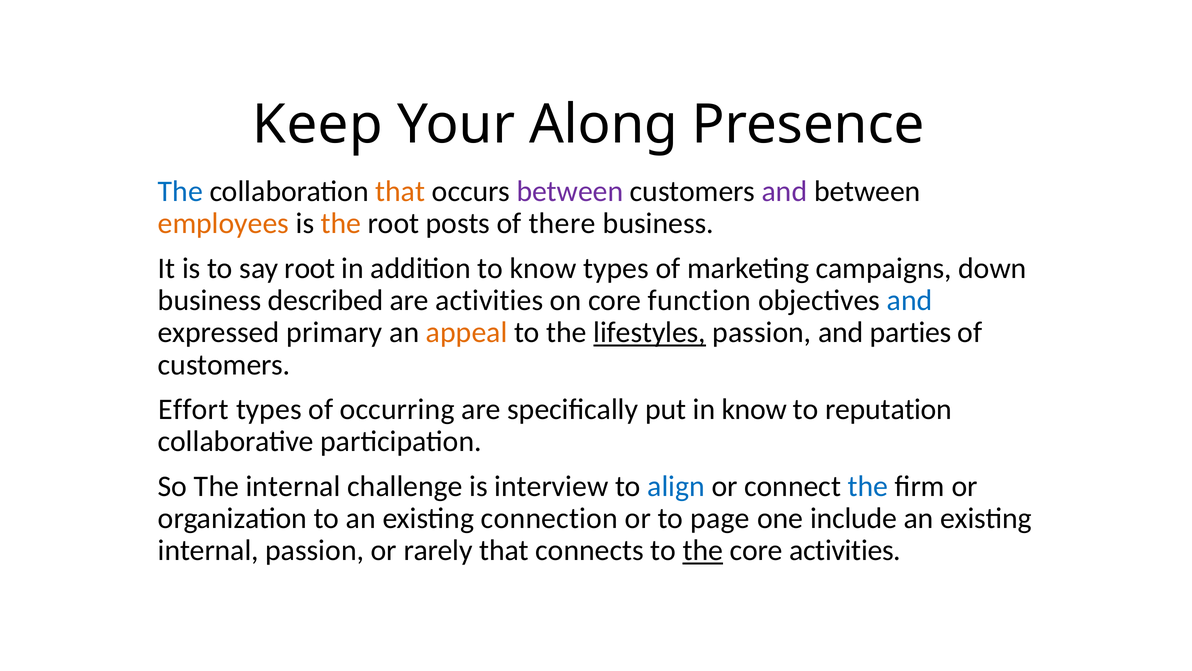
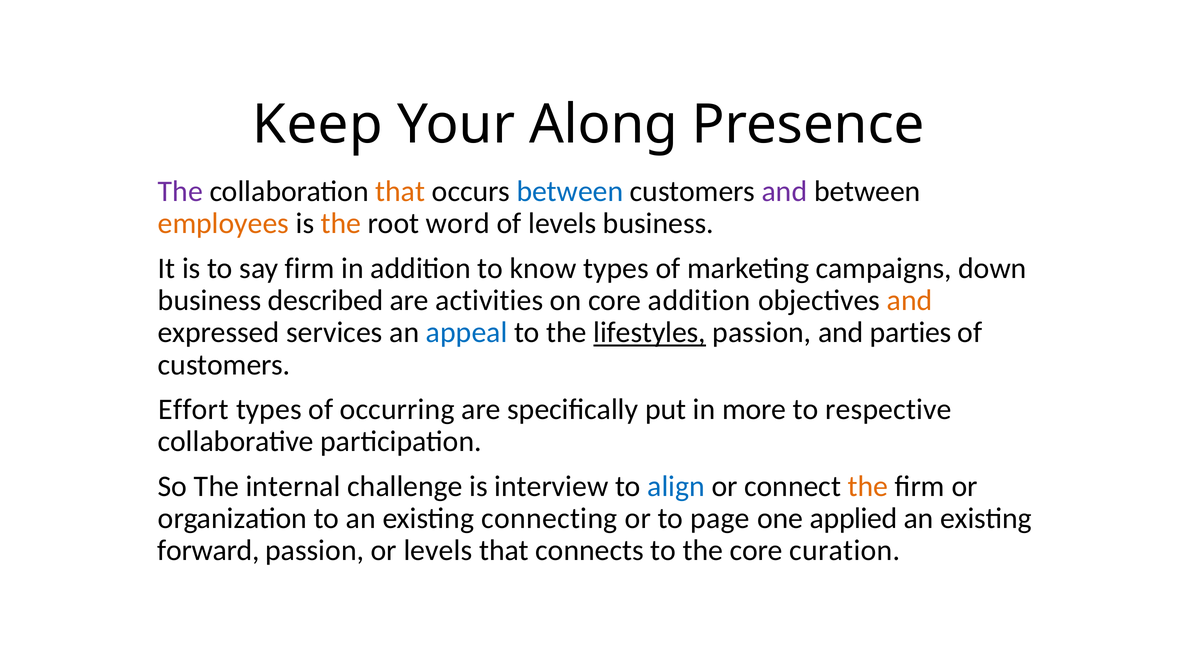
The colour: blue -> purple (180, 191)
between colour: purple -> blue (570, 191)
posts: posts -> word (458, 223)
of there: there -> levels (562, 223)
say root: root -> firm (310, 268)
core function: function -> addition (699, 300)
and colour: blue -> orange (910, 300)
primary: primary -> services (334, 332)
appeal colour: orange -> blue (467, 332)
in know: know -> more (754, 409)
reputation: reputation -> respective (888, 409)
the colour: blue -> orange (868, 486)
connection: connection -> connecting (549, 518)
include: include -> applied (854, 518)
internal: internal -> forward (208, 550)
or rarely: rarely -> levels (438, 550)
the underline: present -> none (703, 550)
core activities: activities -> curation (845, 550)
